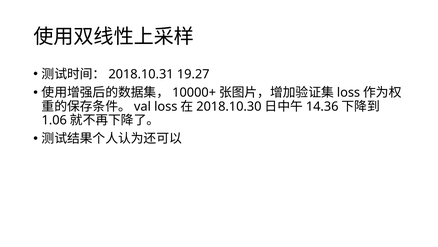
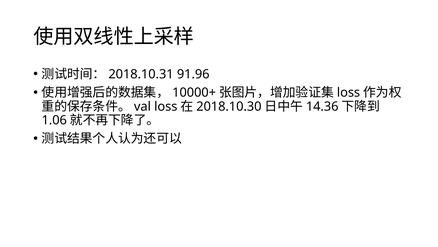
19.27: 19.27 -> 91.96 (193, 74)
